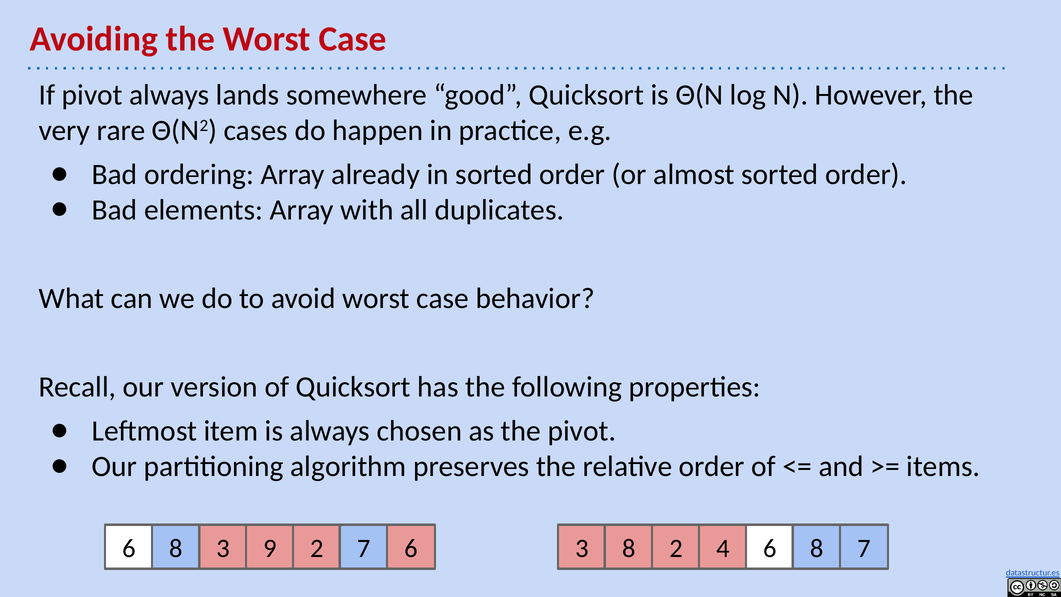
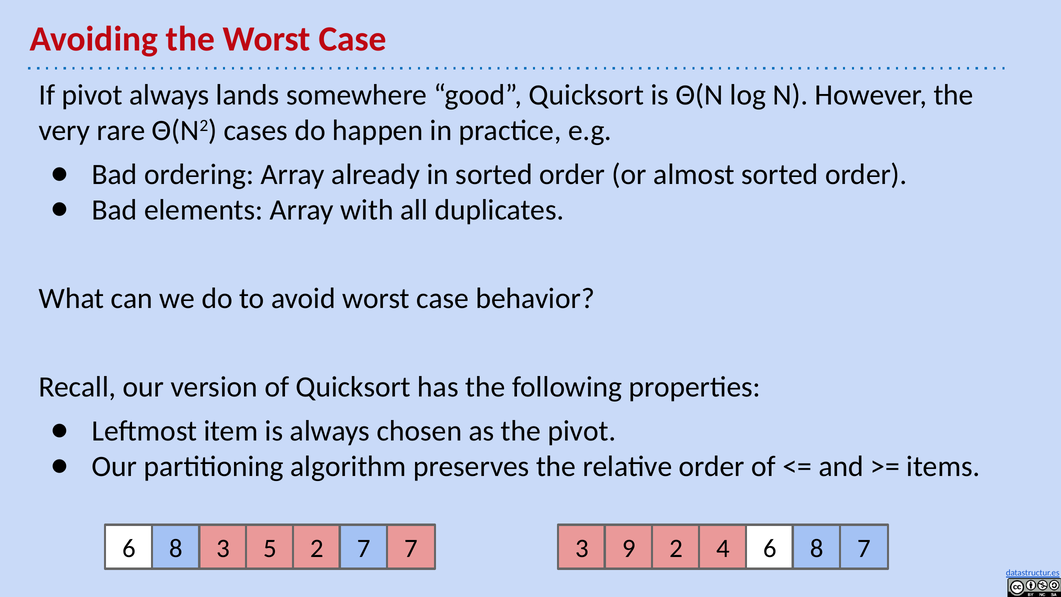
9: 9 -> 5 (270, 548)
7 6: 6 -> 7 (411, 548)
3 8: 8 -> 9 (629, 548)
